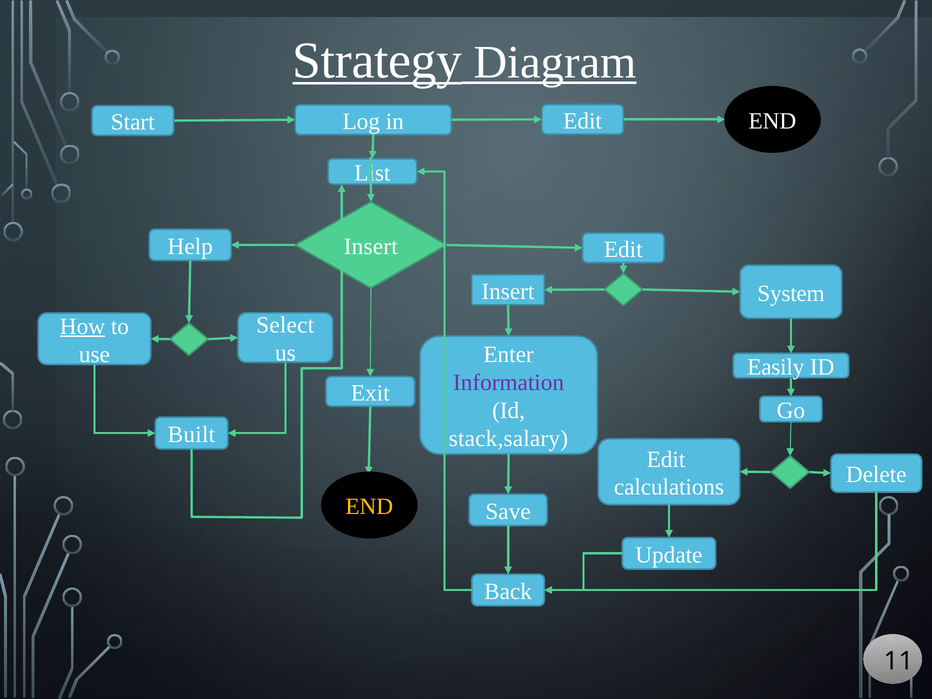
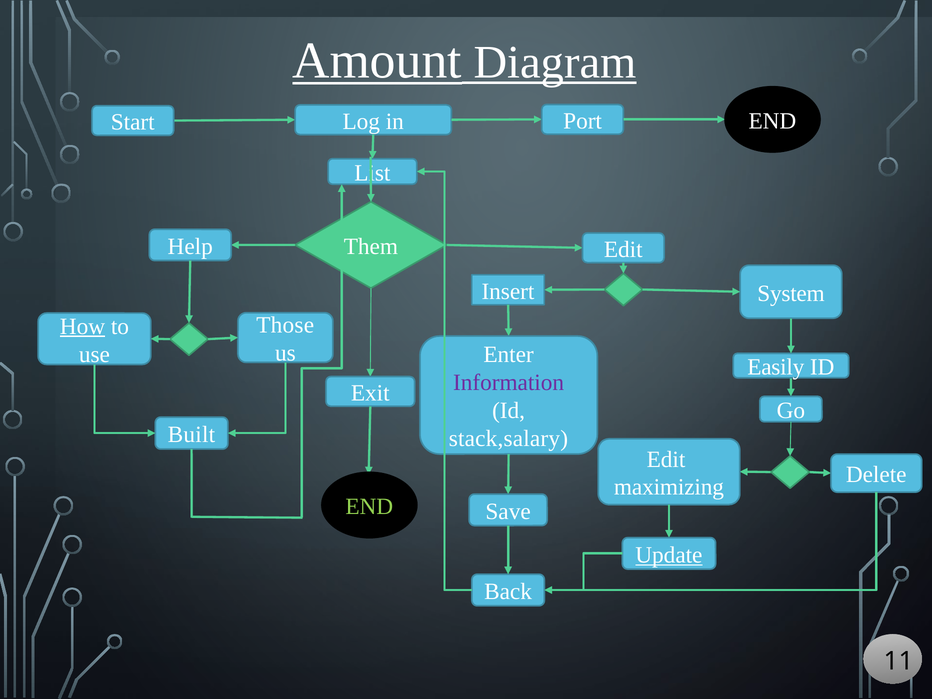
Strategy: Strategy -> Amount (377, 60)
Start Edit: Edit -> Port (583, 121)
Insert: Insert -> Them (371, 247)
Select: Select -> Those (285, 325)
calculations: calculations -> maximizing (669, 487)
END colour: yellow -> light green (369, 507)
Update underline: none -> present (669, 555)
